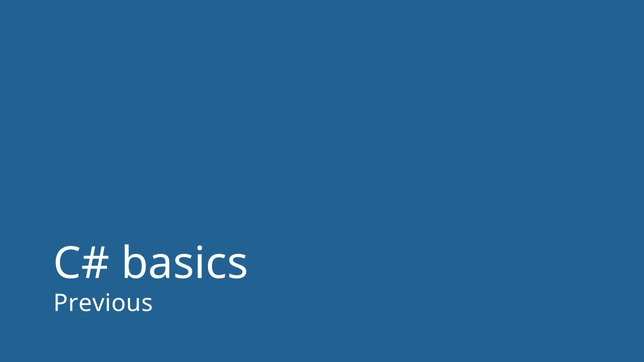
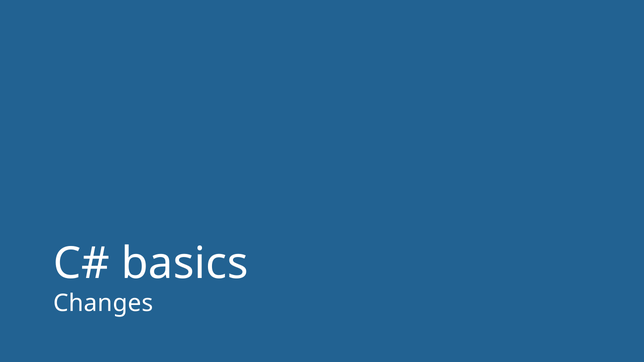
Previous: Previous -> Changes (103, 304)
